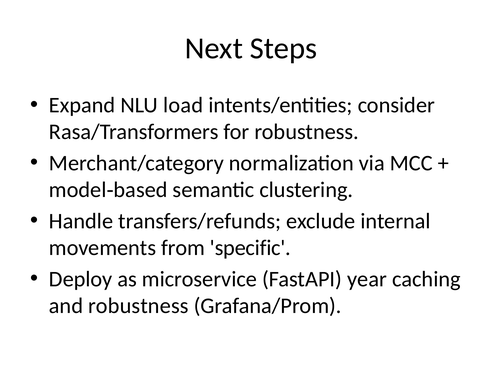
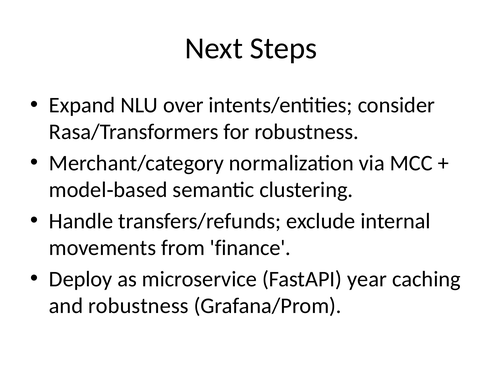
load: load -> over (183, 105)
specific: specific -> finance (250, 248)
